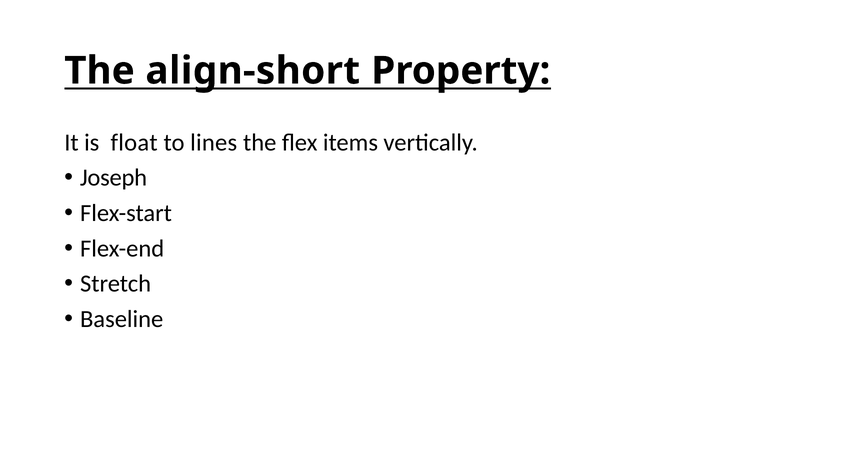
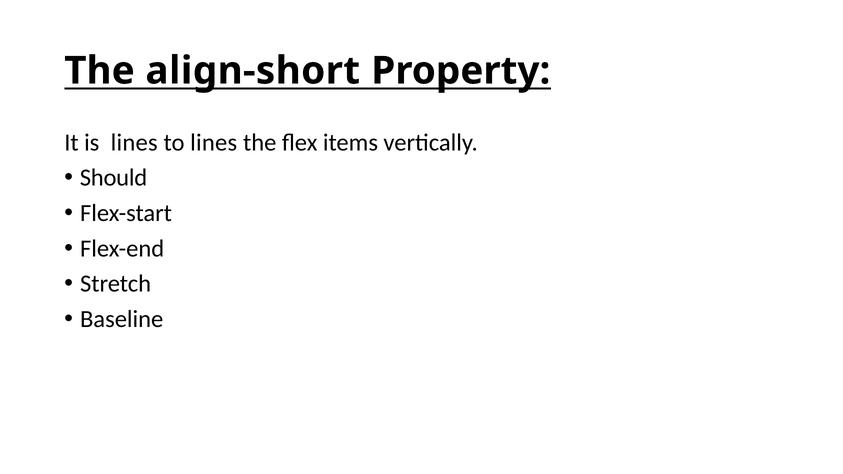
is float: float -> lines (134, 143)
Joseph: Joseph -> Should (114, 178)
